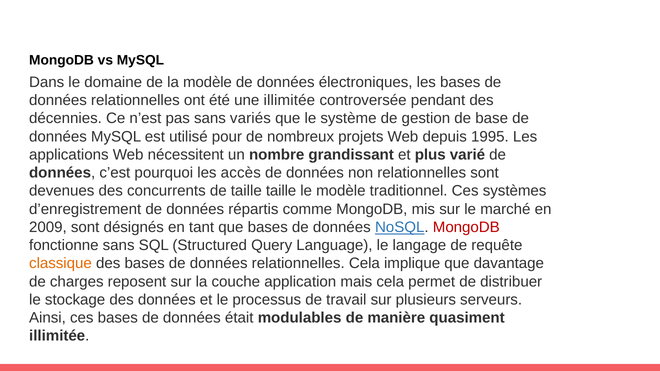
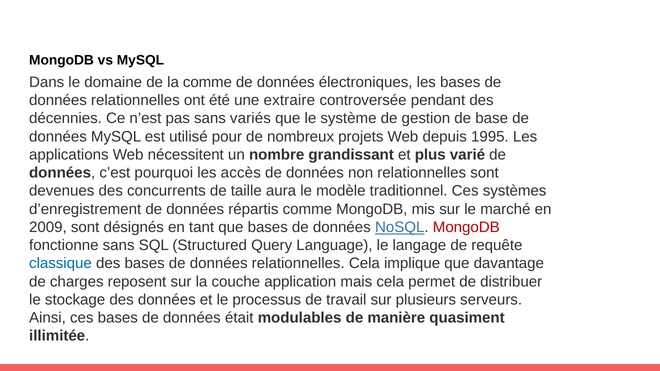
la modèle: modèle -> comme (207, 82)
une illimitée: illimitée -> extraire (289, 100)
taille taille: taille -> aura (281, 191)
classique colour: orange -> blue (60, 264)
